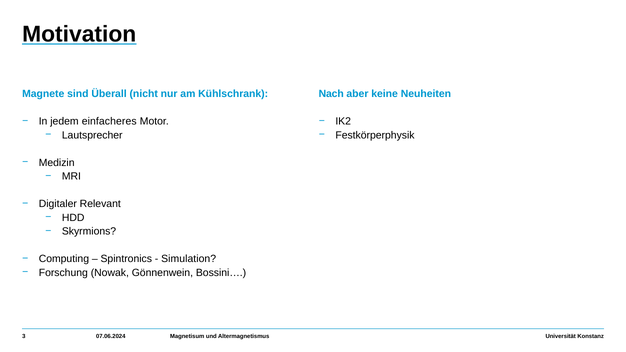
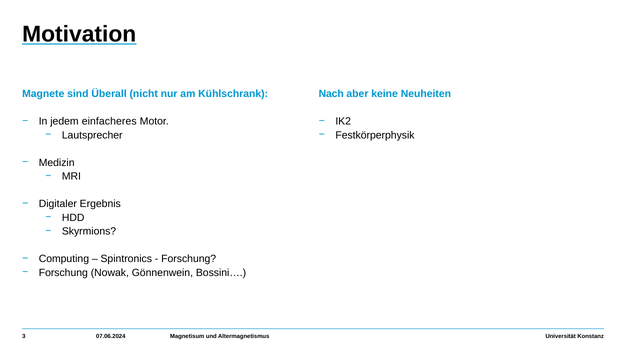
Relevant: Relevant -> Ergebnis (100, 204)
Simulation: Simulation -> Forschung (189, 259)
